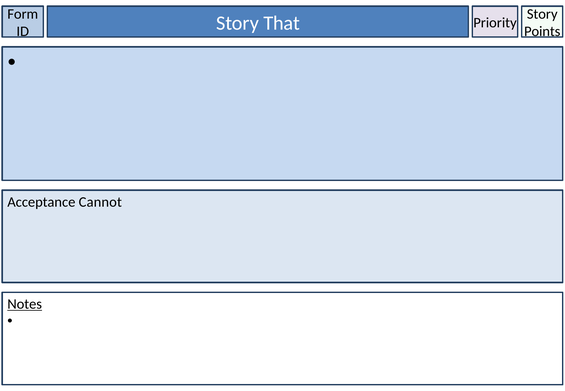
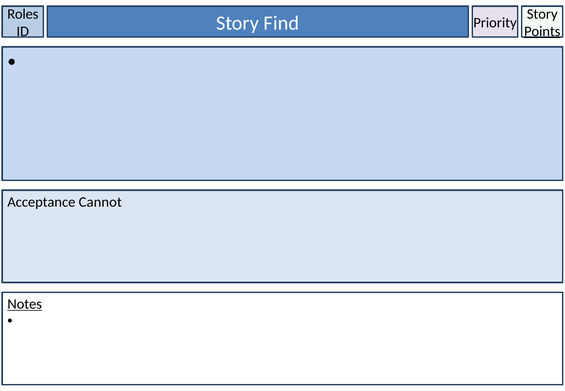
Form: Form -> Roles (23, 14)
That: That -> Find (281, 23)
Points underline: none -> present (542, 31)
